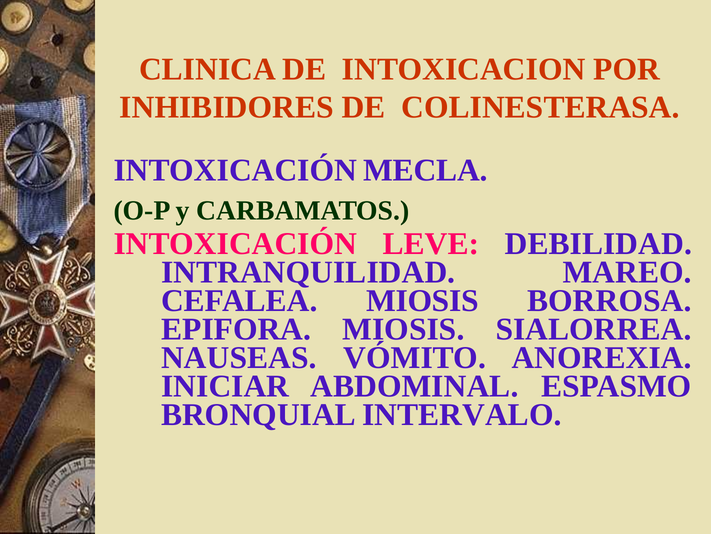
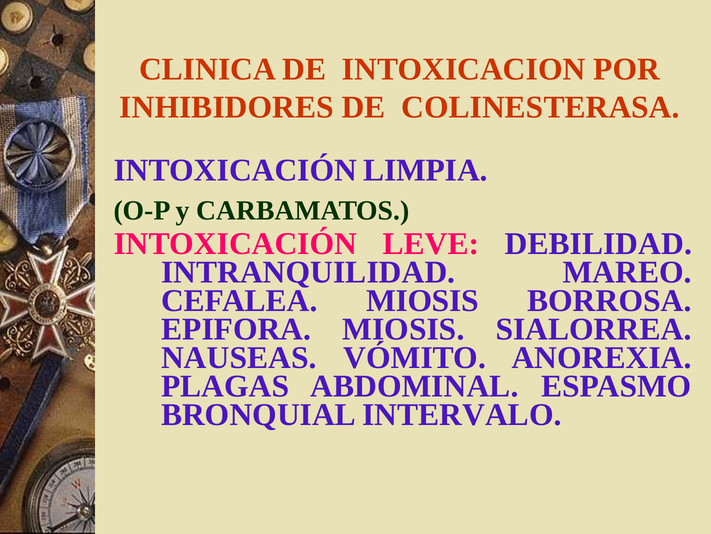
MECLA: MECLA -> LIMPIA (425, 170)
INICIAR: INICIAR -> PLAGAS (225, 386)
